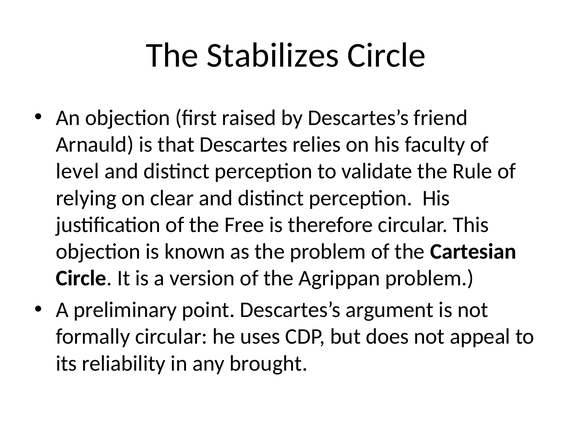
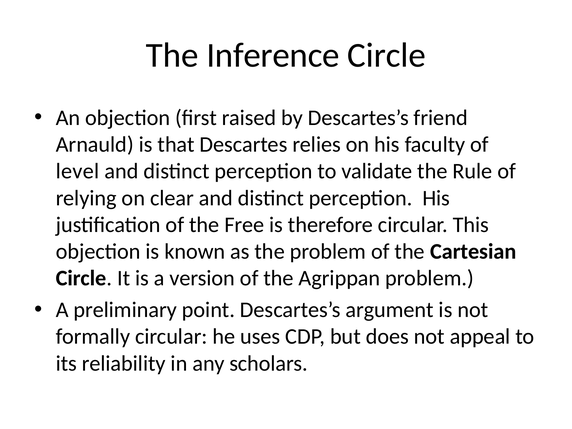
Stabilizes: Stabilizes -> Inference (273, 55)
brought: brought -> scholars (269, 363)
